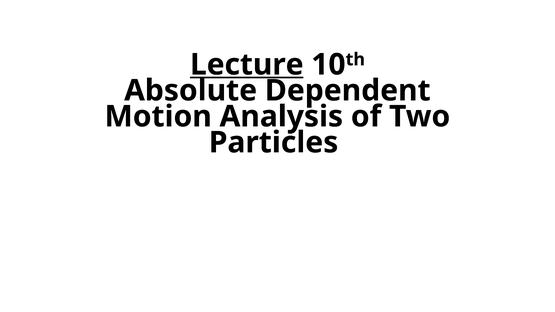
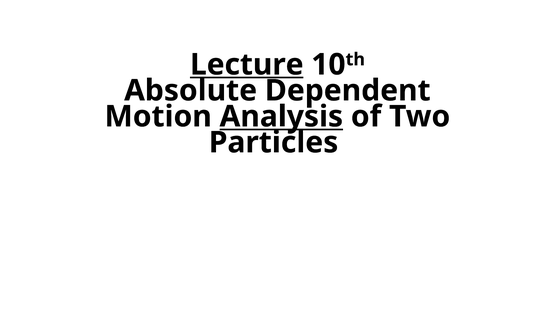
Analysis underline: none -> present (281, 117)
